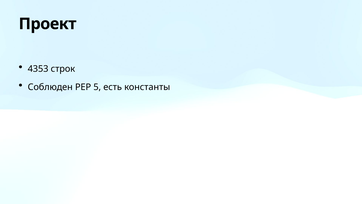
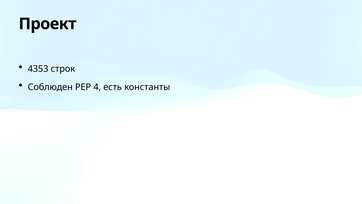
5: 5 -> 4 (97, 87)
